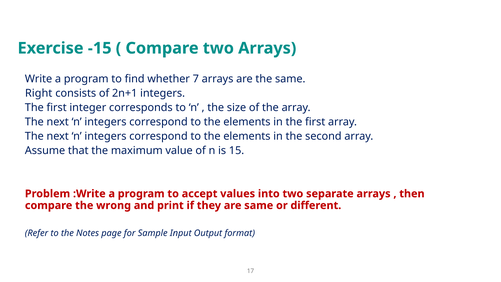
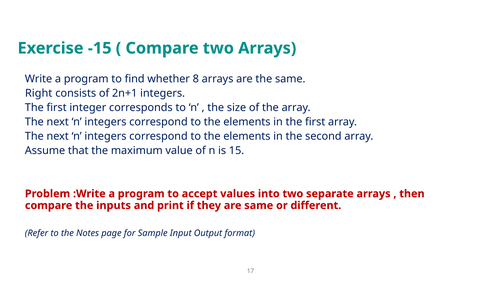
7: 7 -> 8 (196, 79)
wrong: wrong -> inputs (114, 205)
